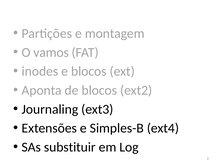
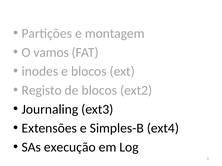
Aponta: Aponta -> Registo (42, 91)
substituir: substituir -> execução (70, 148)
